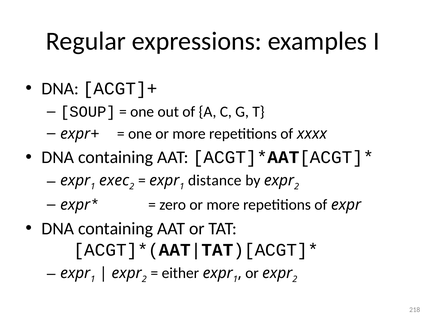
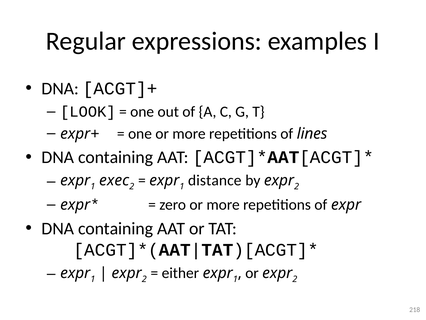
SOUP: SOUP -> LOOK (88, 112)
xxxx: xxxx -> lines (312, 133)
